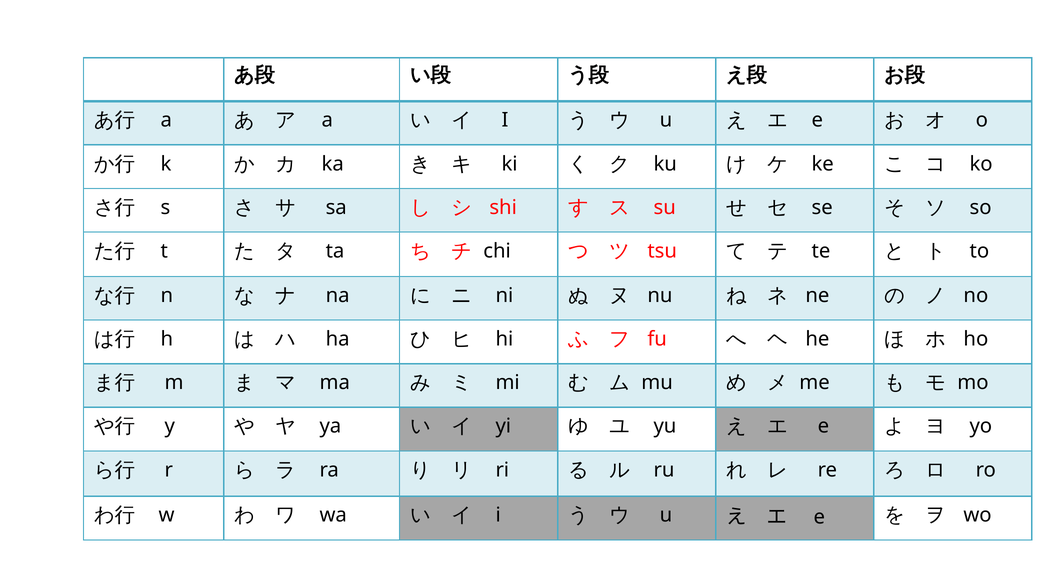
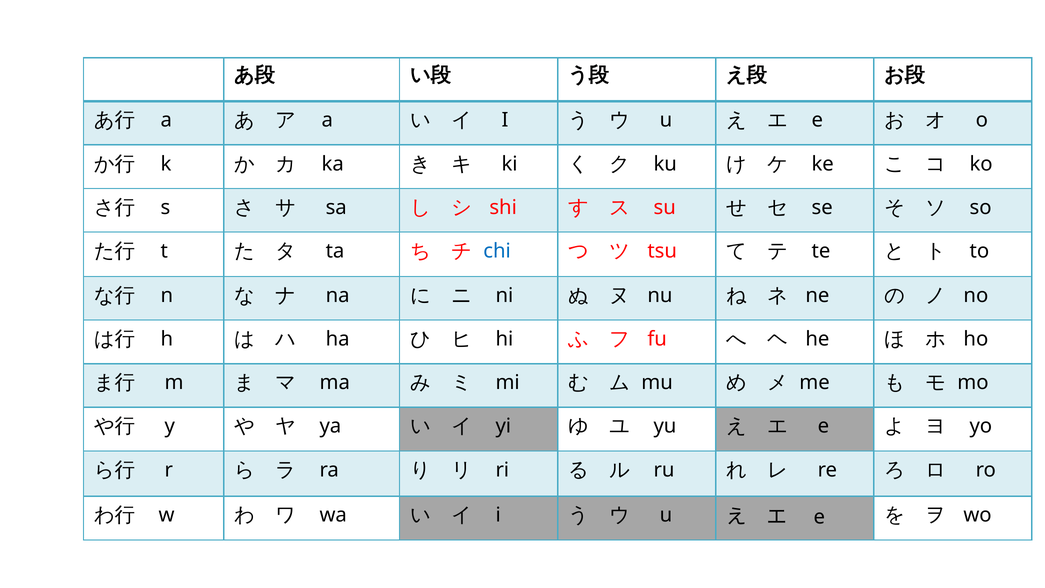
chi colour: black -> blue (497, 251)
